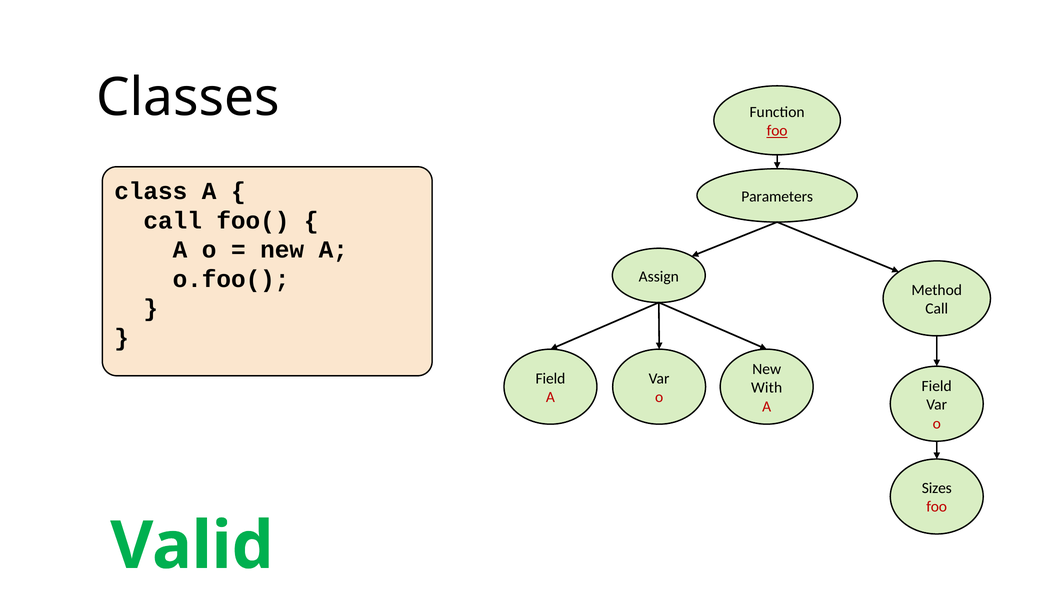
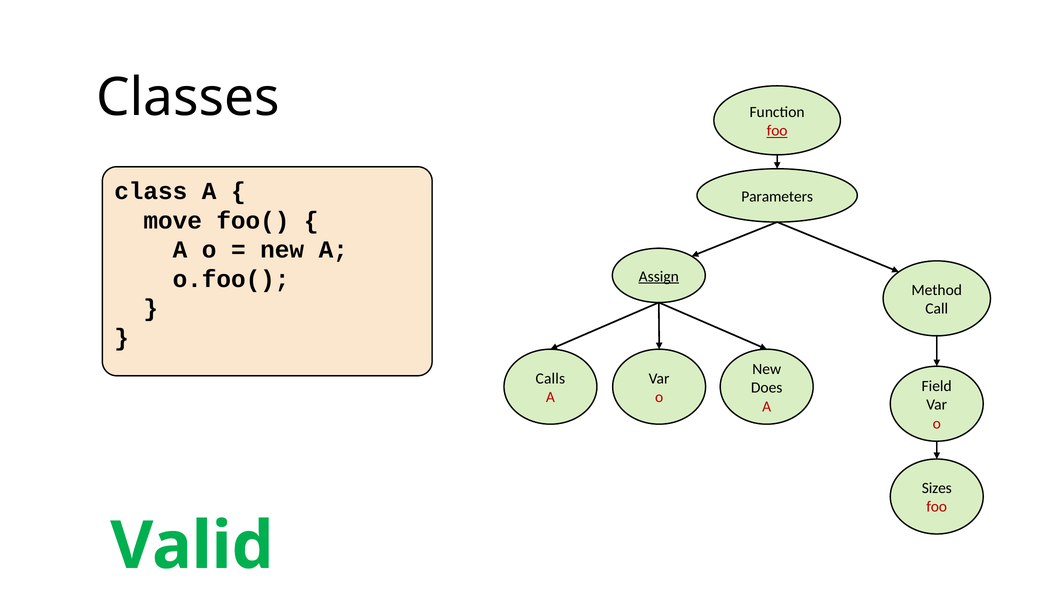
call: call -> move (173, 220)
Assign underline: none -> present (659, 276)
Field: Field -> Calls (550, 378)
With: With -> Does (767, 387)
